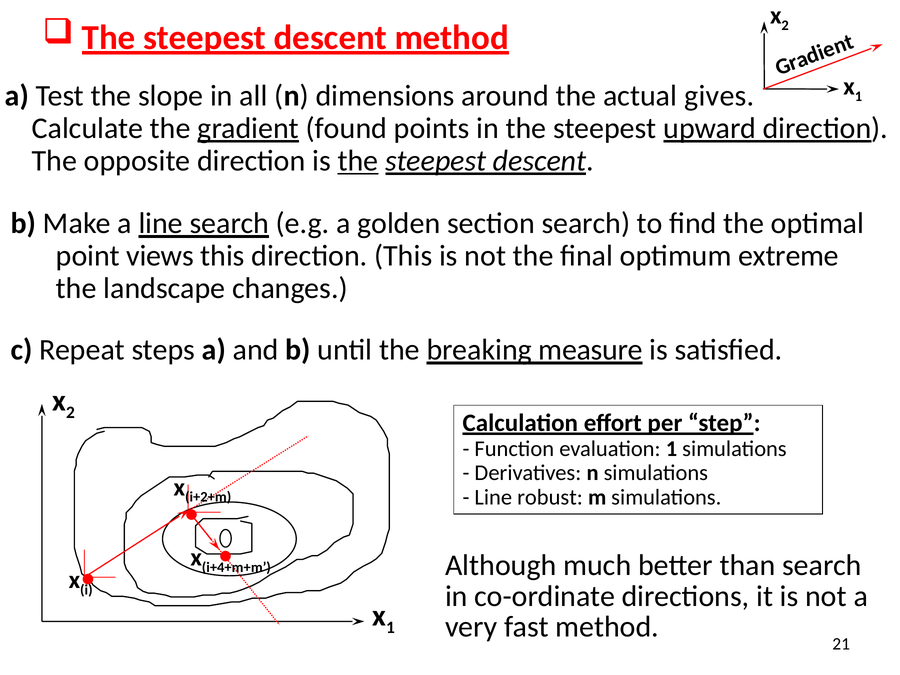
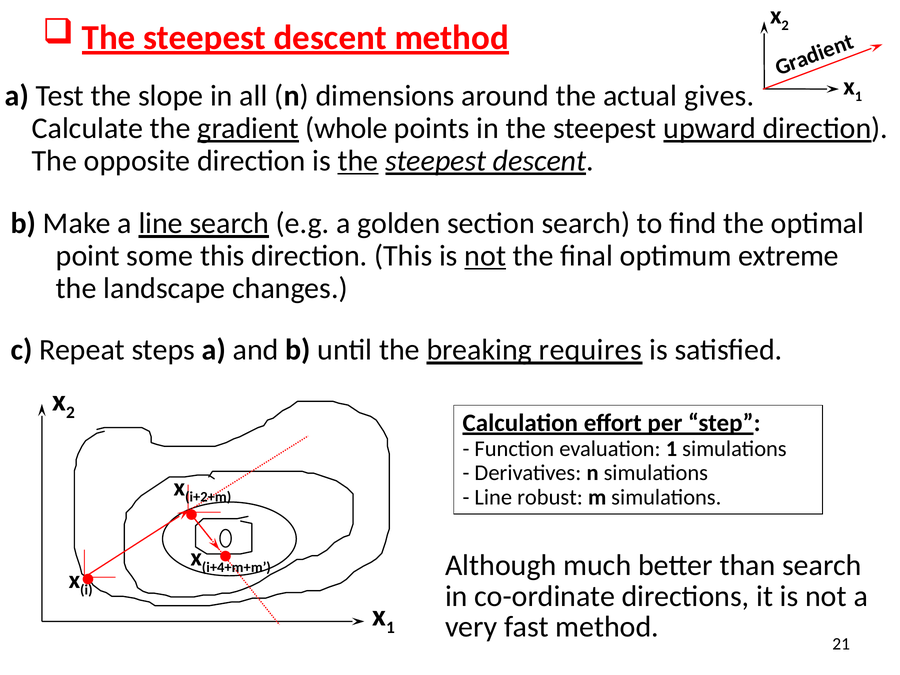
found: found -> whole (347, 128)
views: views -> some (160, 256)
not underline: none -> present (485, 256)
measure: measure -> requires (590, 350)
